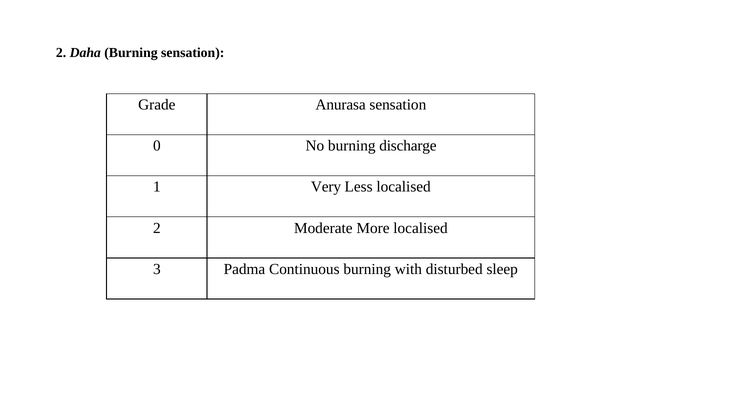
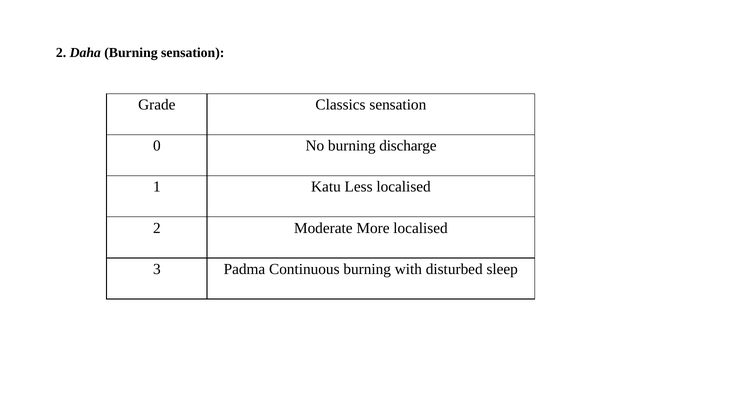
Anurasa: Anurasa -> Classics (341, 105)
Very: Very -> Katu (326, 187)
